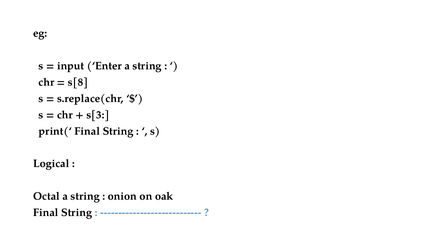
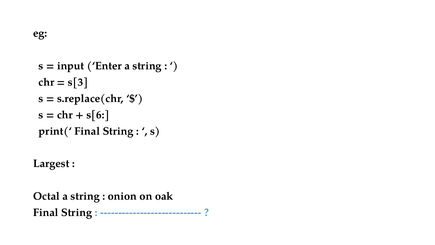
s[8: s[8 -> s[3 (78, 82)
s[3: s[3 -> s[6 (98, 115)
Logical: Logical -> Largest (51, 164)
